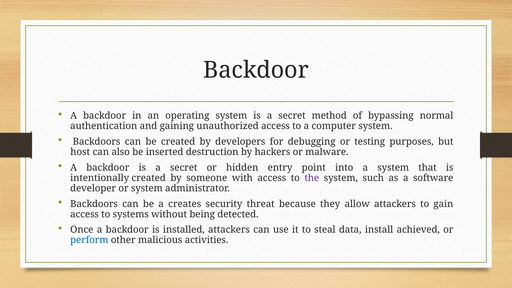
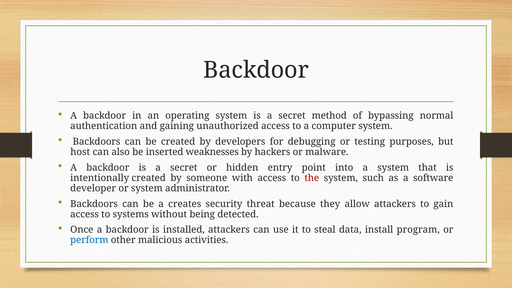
destruction: destruction -> weaknesses (212, 152)
the colour: purple -> red (312, 178)
achieved: achieved -> program (418, 230)
